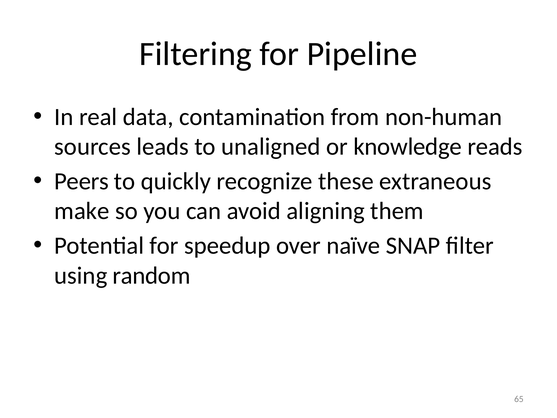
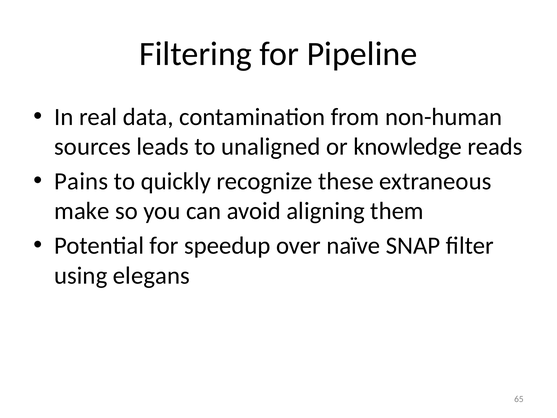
Peers: Peers -> Pains (81, 181)
random: random -> elegans (151, 275)
